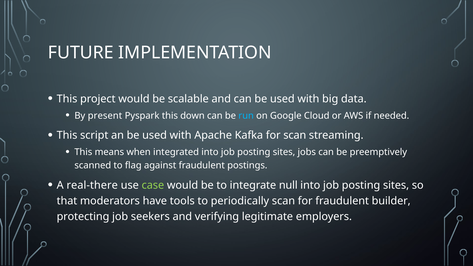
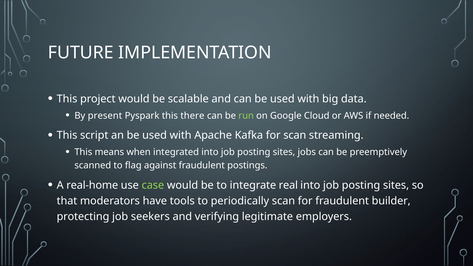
down: down -> there (192, 116)
run colour: light blue -> light green (246, 116)
real-there: real-there -> real-home (92, 185)
null: null -> real (288, 185)
